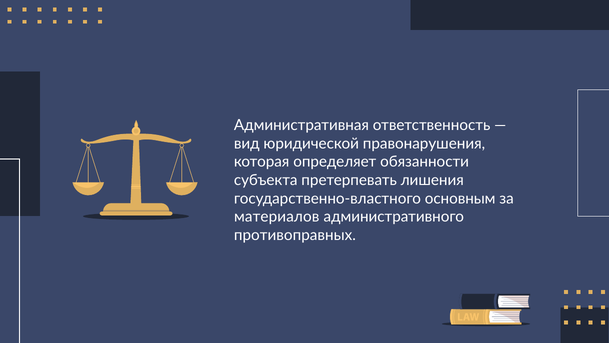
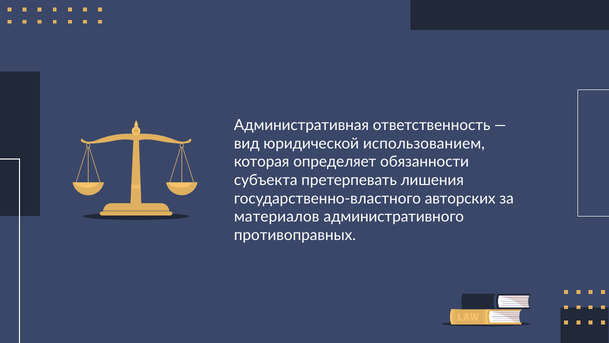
правонарушения: правонарушения -> использованием (424, 143)
основным: основным -> авторских (460, 198)
